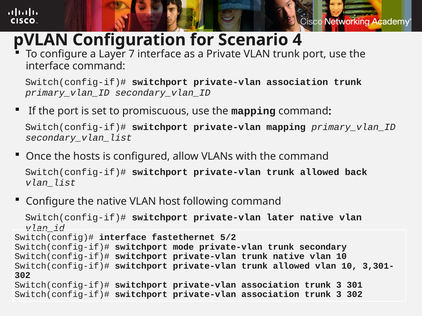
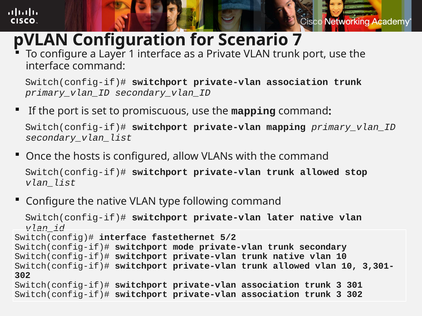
4: 4 -> 7 (297, 40)
7: 7 -> 1 (132, 54)
back: back -> stop (356, 172)
host: host -> type (170, 202)
